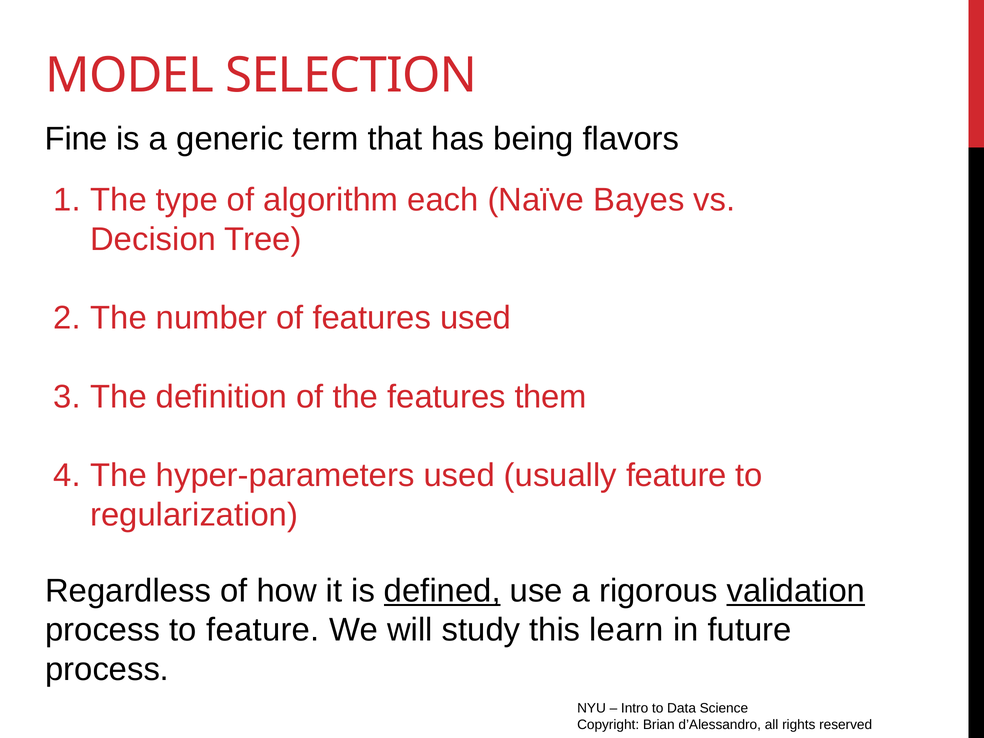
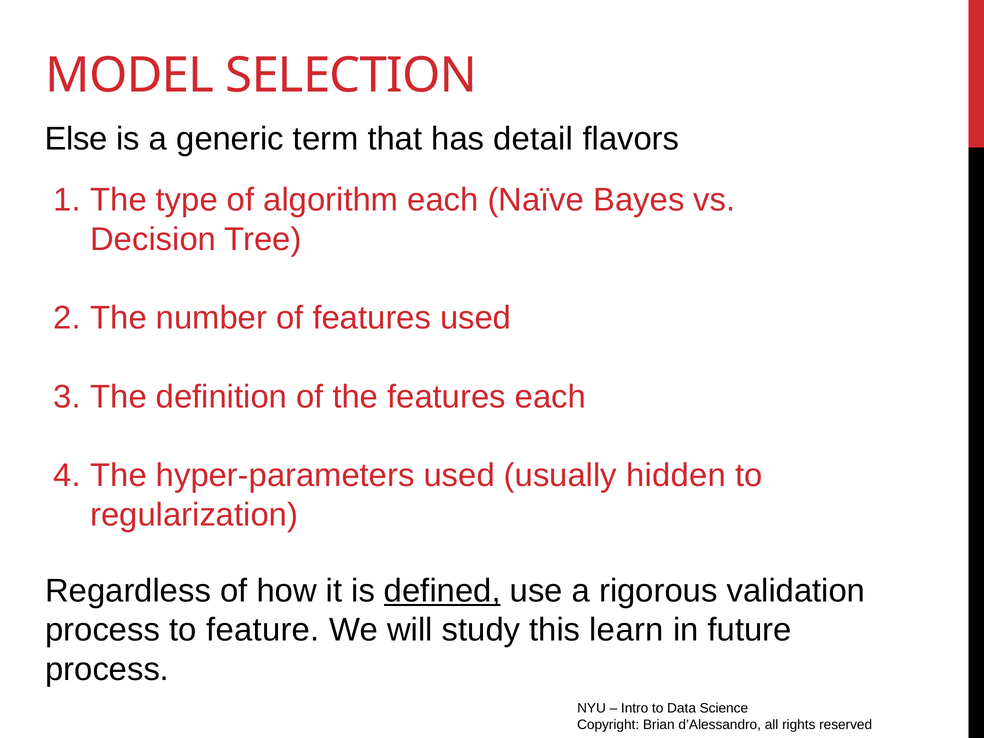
Fine: Fine -> Else (76, 139)
being: being -> detail (533, 139)
features them: them -> each (550, 397)
usually feature: feature -> hidden (676, 475)
validation underline: present -> none (796, 591)
